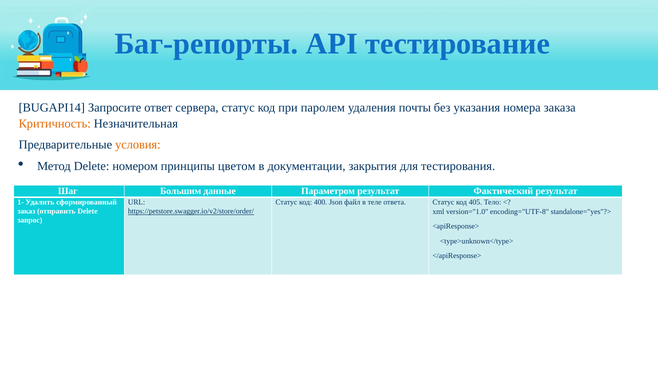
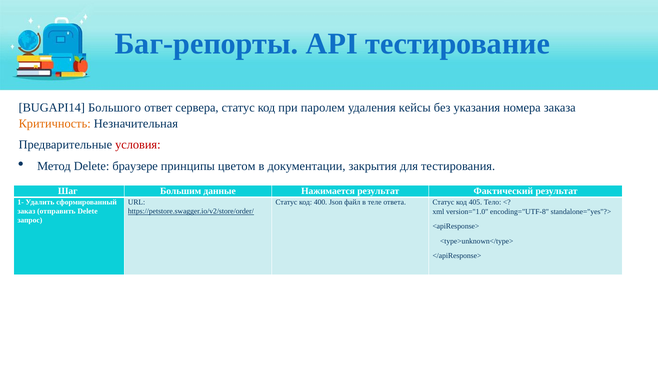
Запросите: Запросите -> Большого (115, 108)
почты: почты -> кейсы (415, 108)
условия colour: orange -> red (138, 145)
номером: номером -> браузере (135, 166)
Параметром: Параметром -> Нажимается (328, 191)
